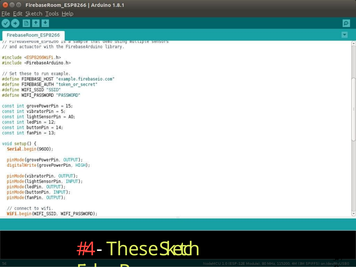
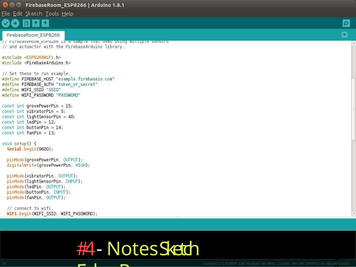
These: These -> Notes (132, 249)
